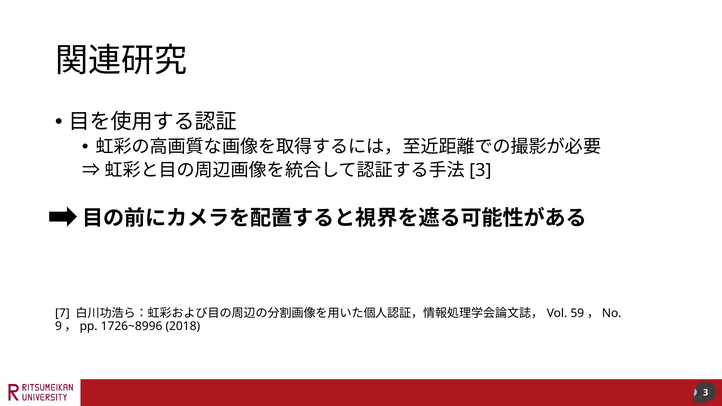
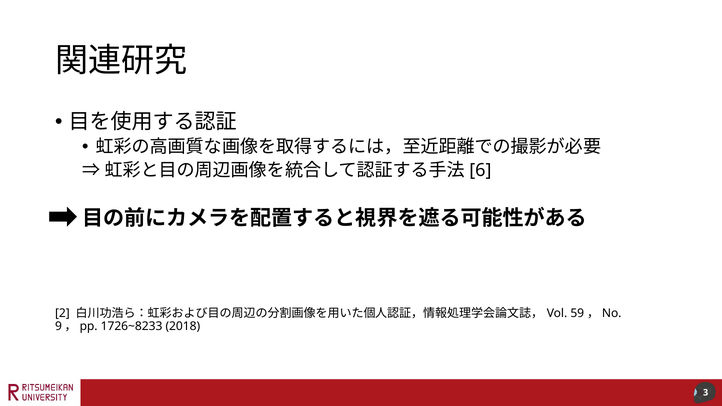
3: 3 -> 6 (480, 170)
7: 7 -> 2 (62, 313)
1726~8996: 1726~8996 -> 1726~8233 (132, 326)
